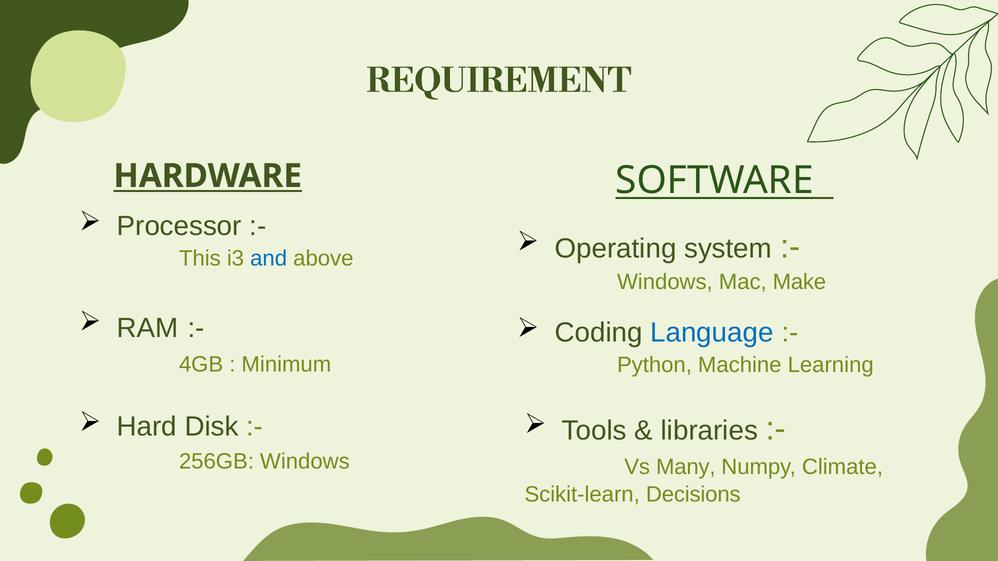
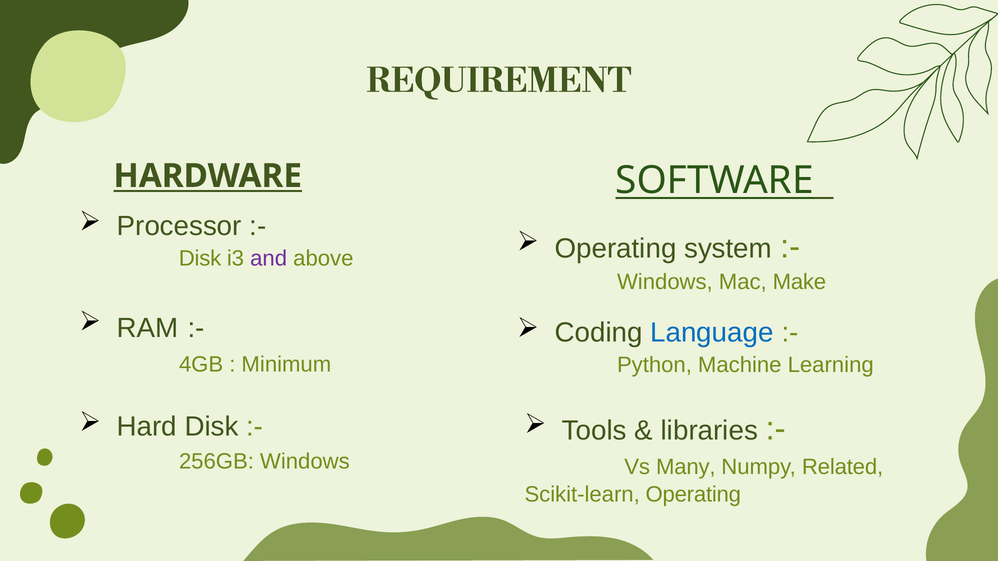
This: This -> Disk (200, 258)
and colour: blue -> purple (269, 258)
Climate: Climate -> Related (843, 467)
Scikit-learn Decisions: Decisions -> Operating (693, 495)
